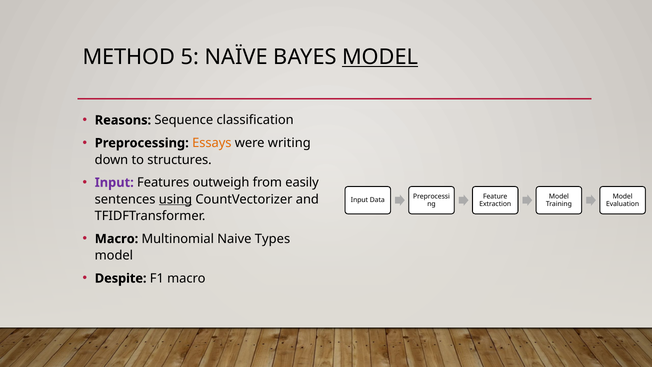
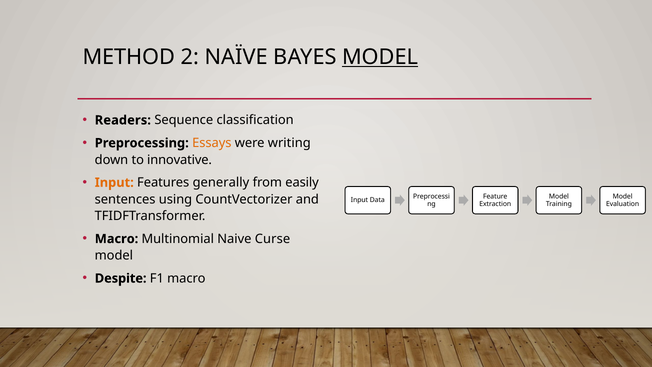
5: 5 -> 2 (190, 57)
Reasons: Reasons -> Readers (123, 120)
structures: structures -> innovative (180, 160)
Input colour: purple -> orange (114, 182)
outweigh: outweigh -> generally (221, 182)
using underline: present -> none (175, 199)
Types: Types -> Curse (273, 239)
